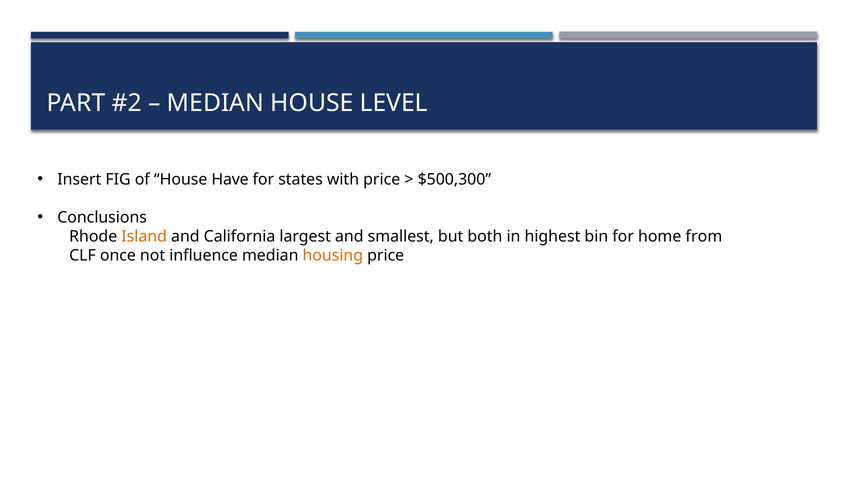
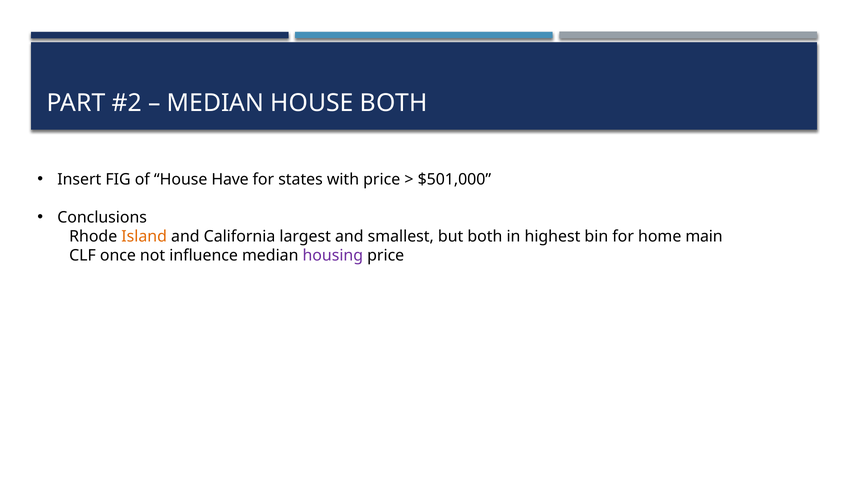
HOUSE LEVEL: LEVEL -> BOTH (394, 103)
$500,300: $500,300 -> $501,000 (454, 179)
from: from -> main (704, 237)
housing colour: orange -> purple (333, 256)
